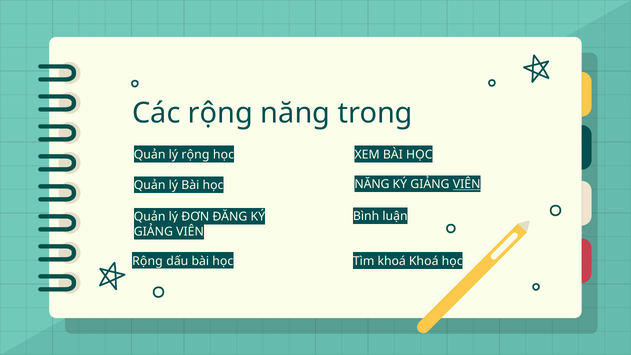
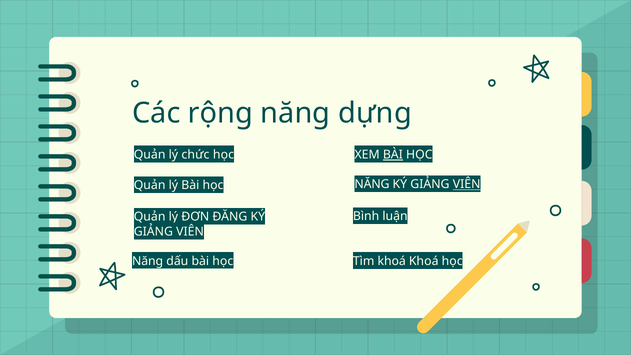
trong: trong -> dựng (375, 113)
lý rộng: rộng -> chức (195, 155)
BÀI underline: none -> present (393, 155)
Rộng: Rộng -> Năng (148, 261)
